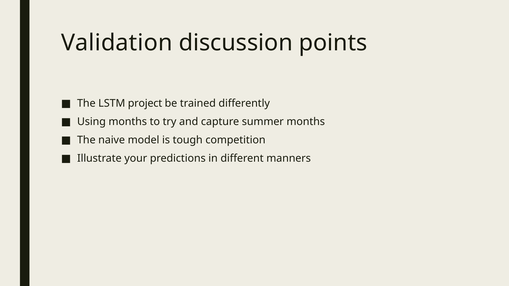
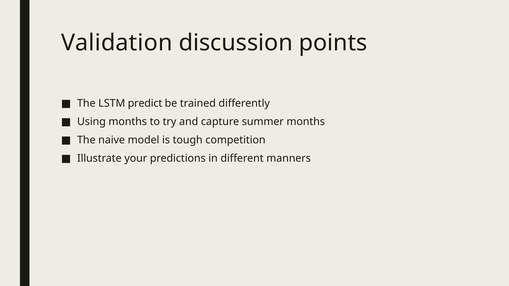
project: project -> predict (145, 103)
